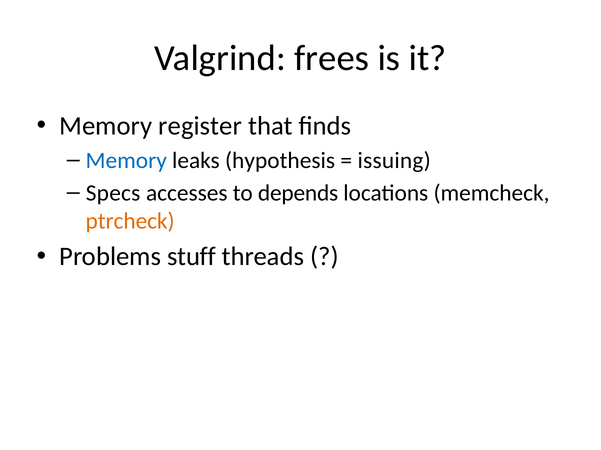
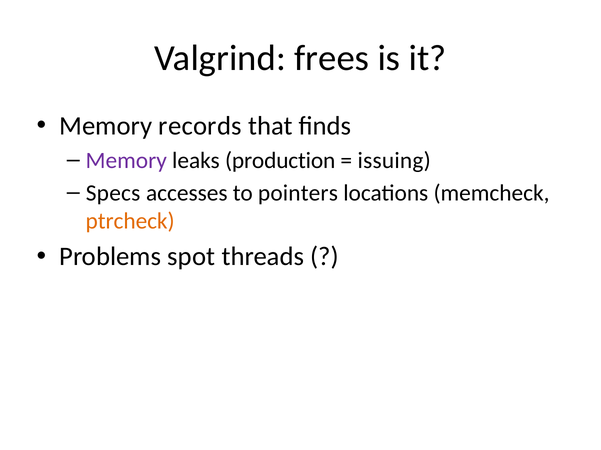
register: register -> records (200, 126)
Memory colour: blue -> purple (126, 161)
hypothesis: hypothesis -> production (280, 161)
depends: depends -> pointers (298, 193)
stuff: stuff -> spot (191, 257)
